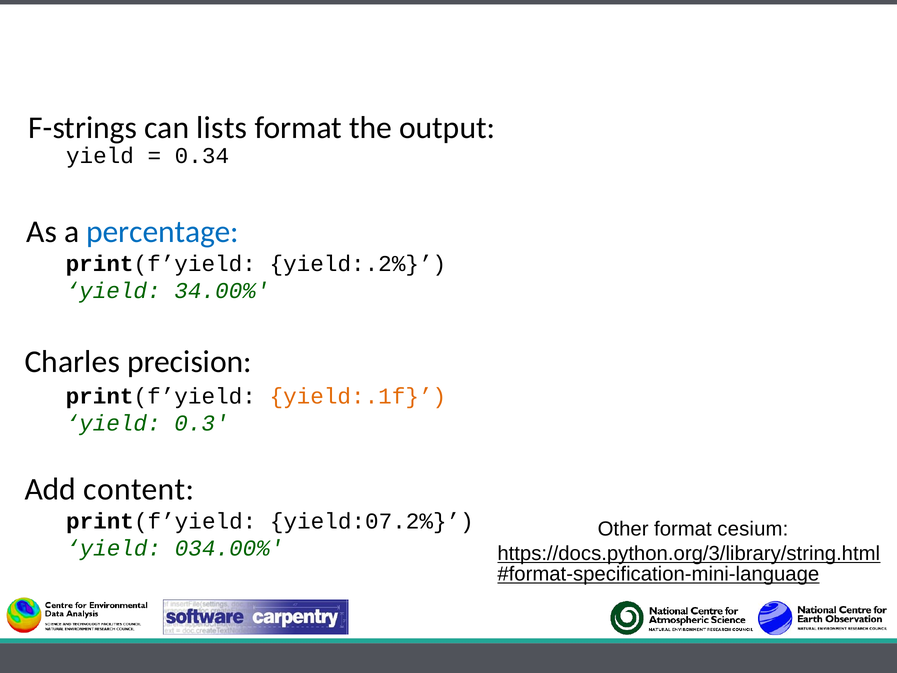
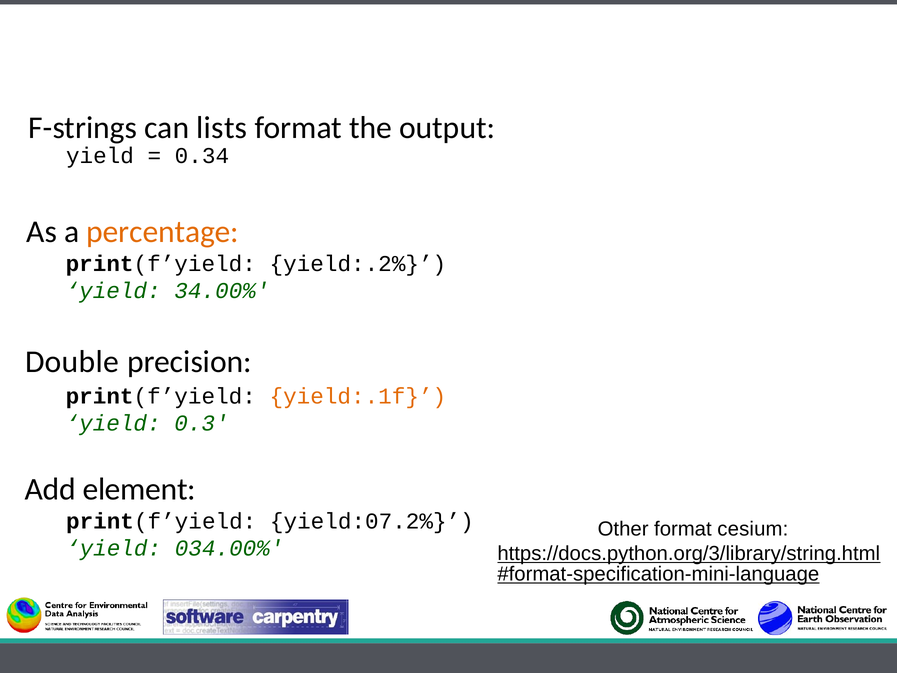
percentage colour: blue -> orange (163, 232)
Charles: Charles -> Double (72, 362)
content: content -> element (139, 489)
